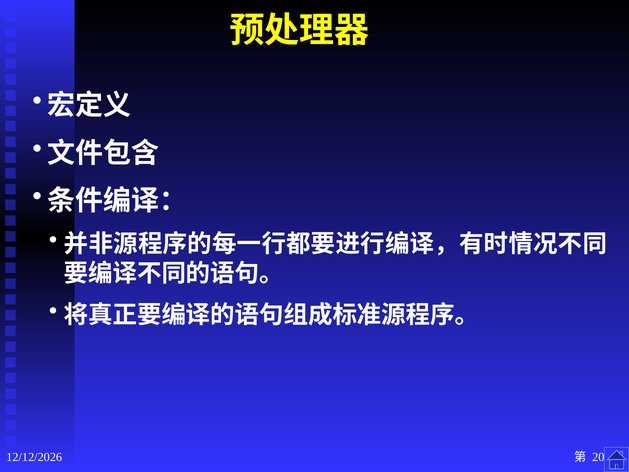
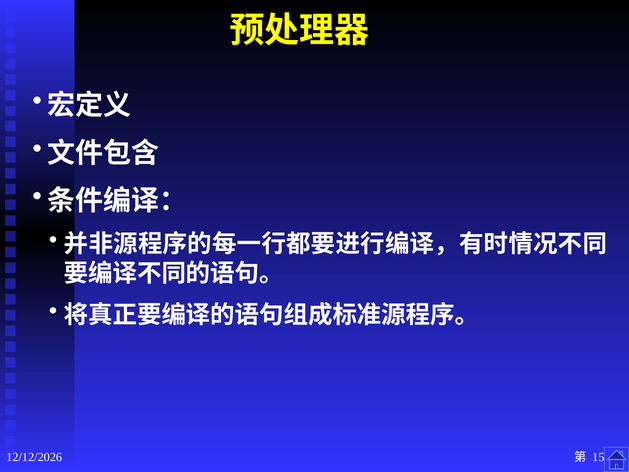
20: 20 -> 15 (598, 457)
